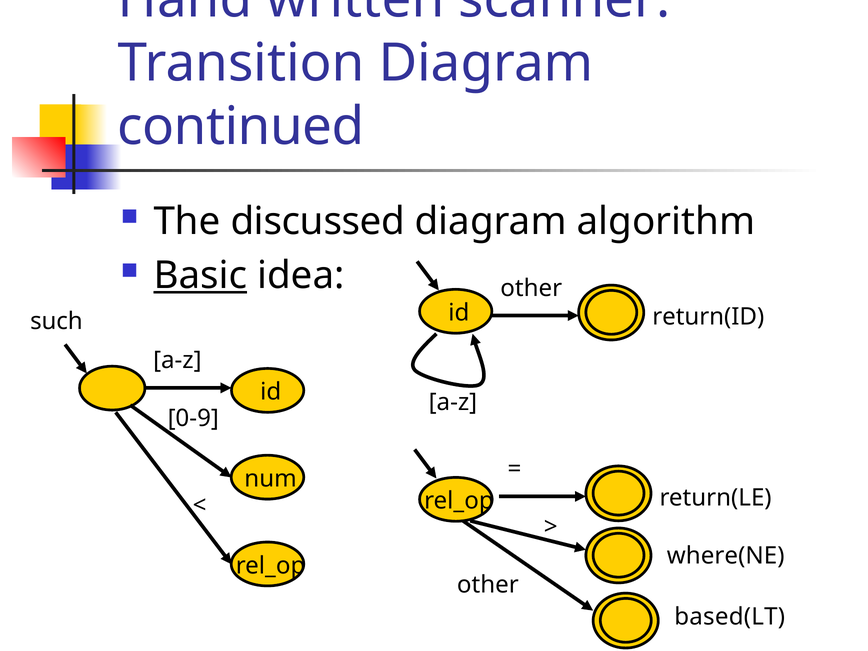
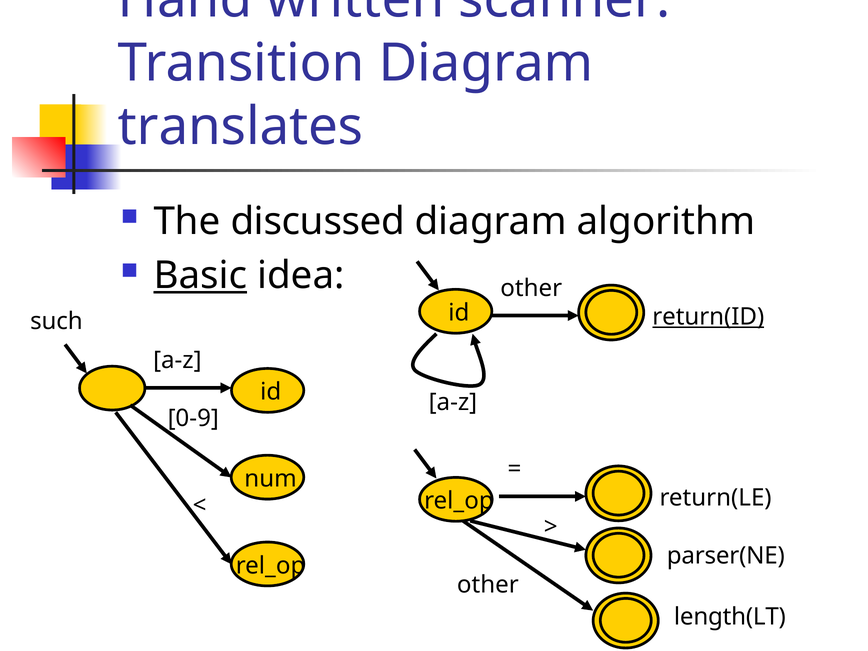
continued: continued -> translates (241, 127)
return(ID underline: none -> present (708, 317)
where(NE: where(NE -> parser(NE (726, 556)
based(LT: based(LT -> length(LT (730, 617)
